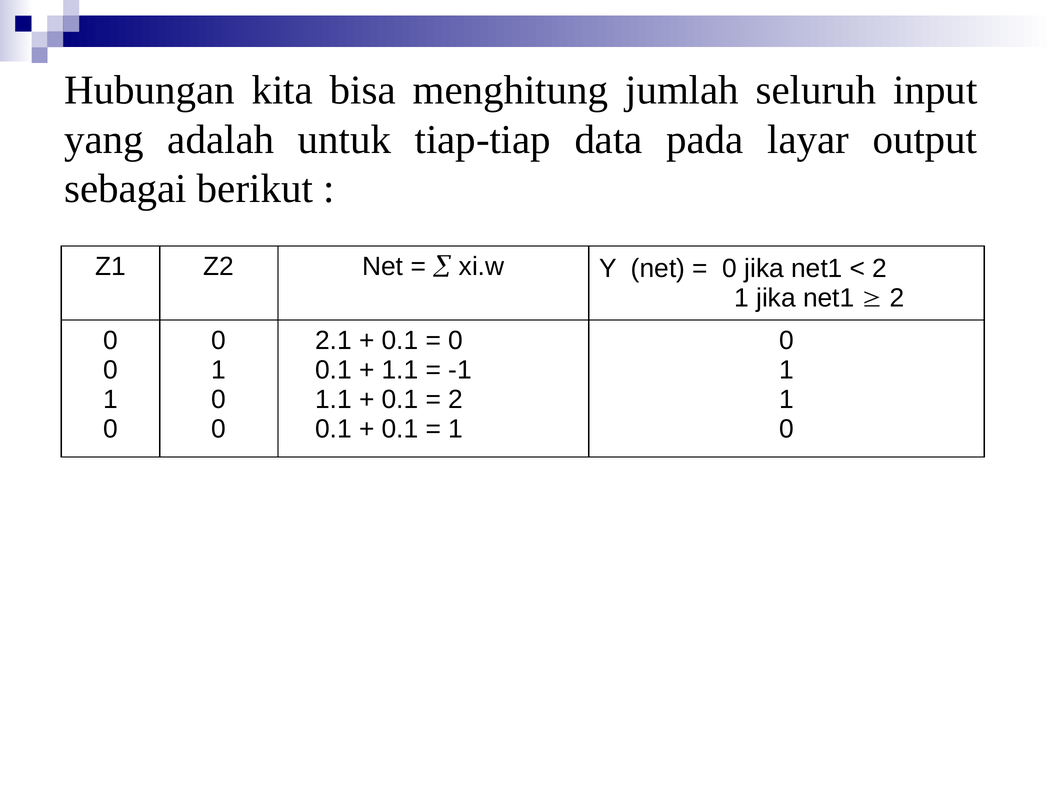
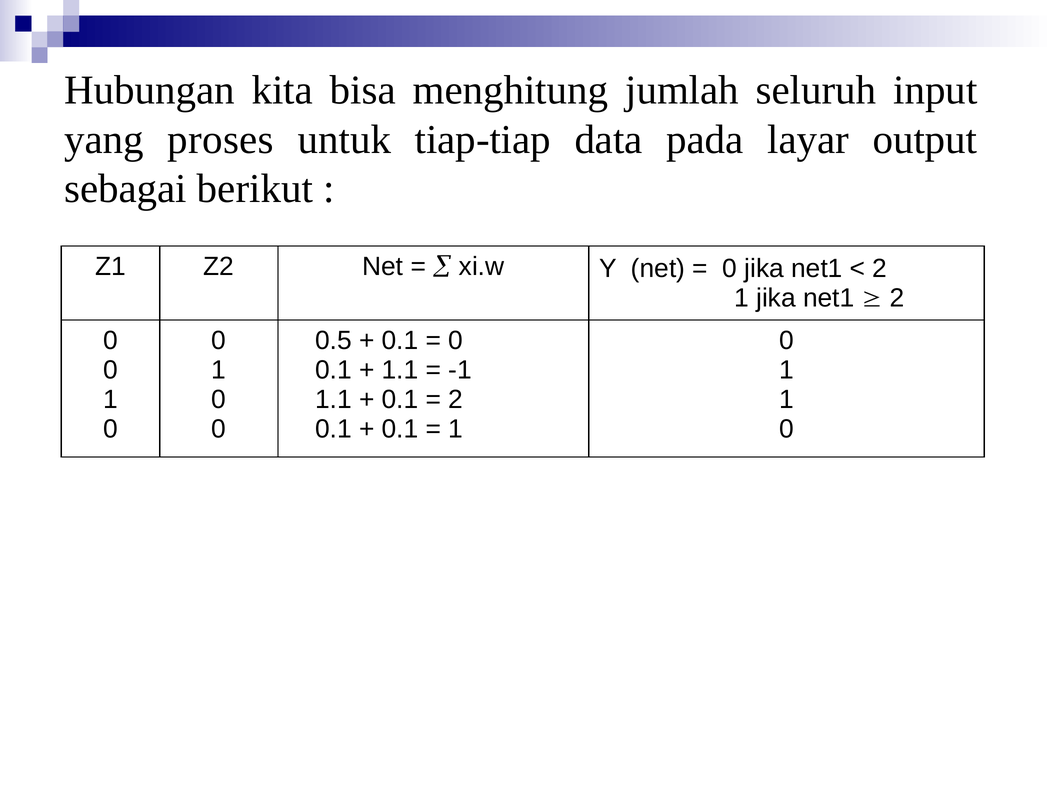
adalah: adalah -> proses (221, 140)
2.1: 2.1 -> 0.5 (334, 340)
